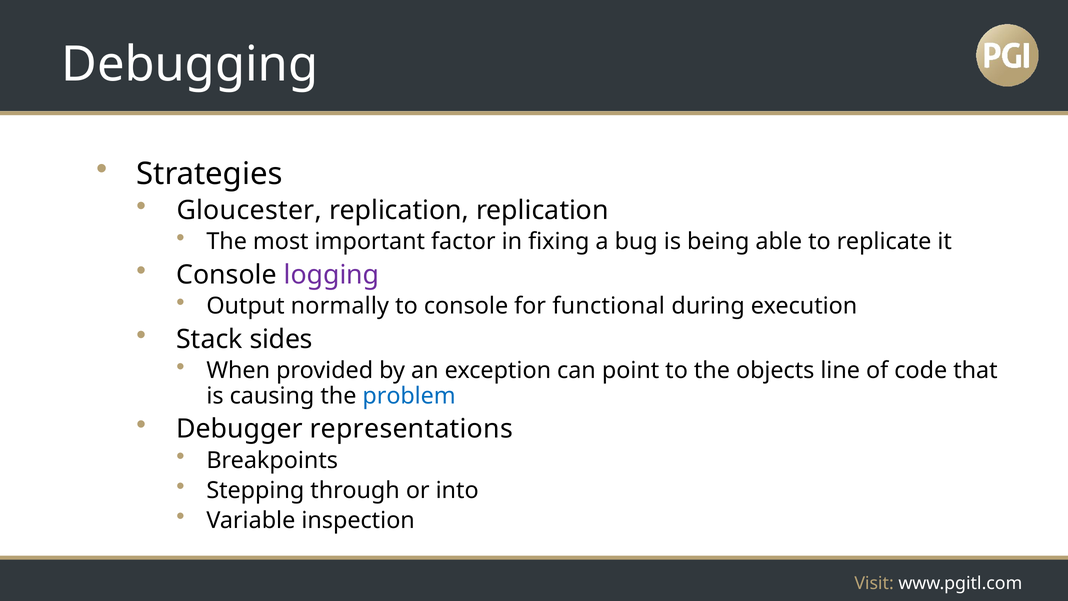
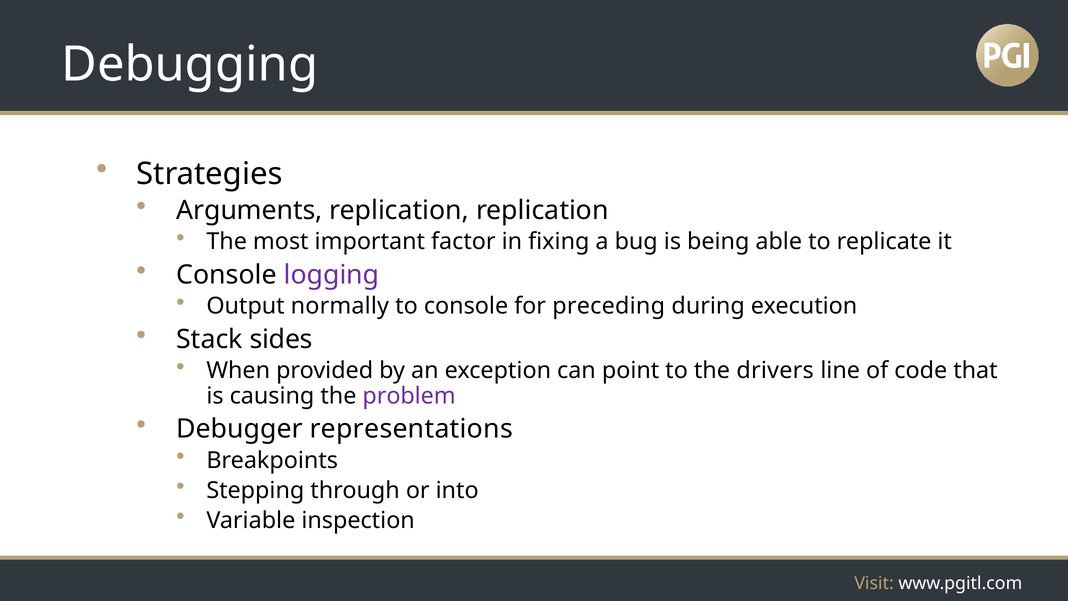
Gloucester: Gloucester -> Arguments (249, 210)
functional: functional -> preceding (609, 306)
objects: objects -> drivers (775, 370)
problem colour: blue -> purple (409, 396)
